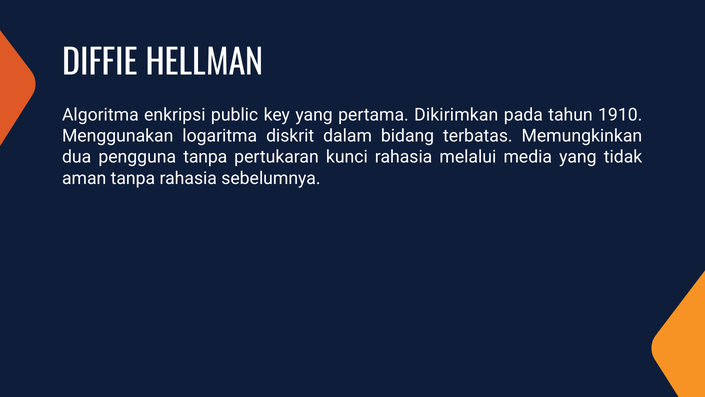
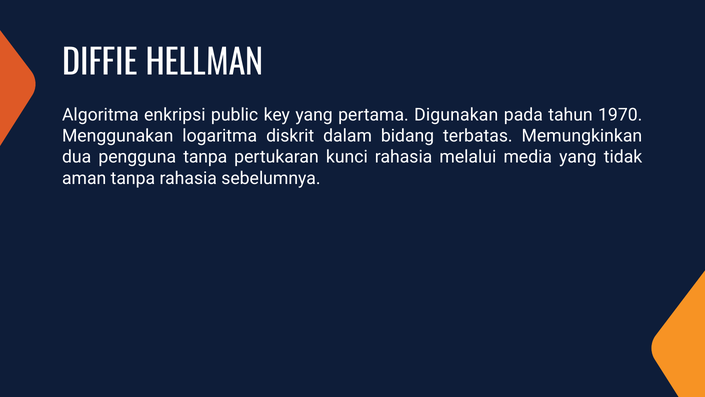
Dikirimkan: Dikirimkan -> Digunakan (456, 115)
1910: 1910 -> 1970 (620, 115)
